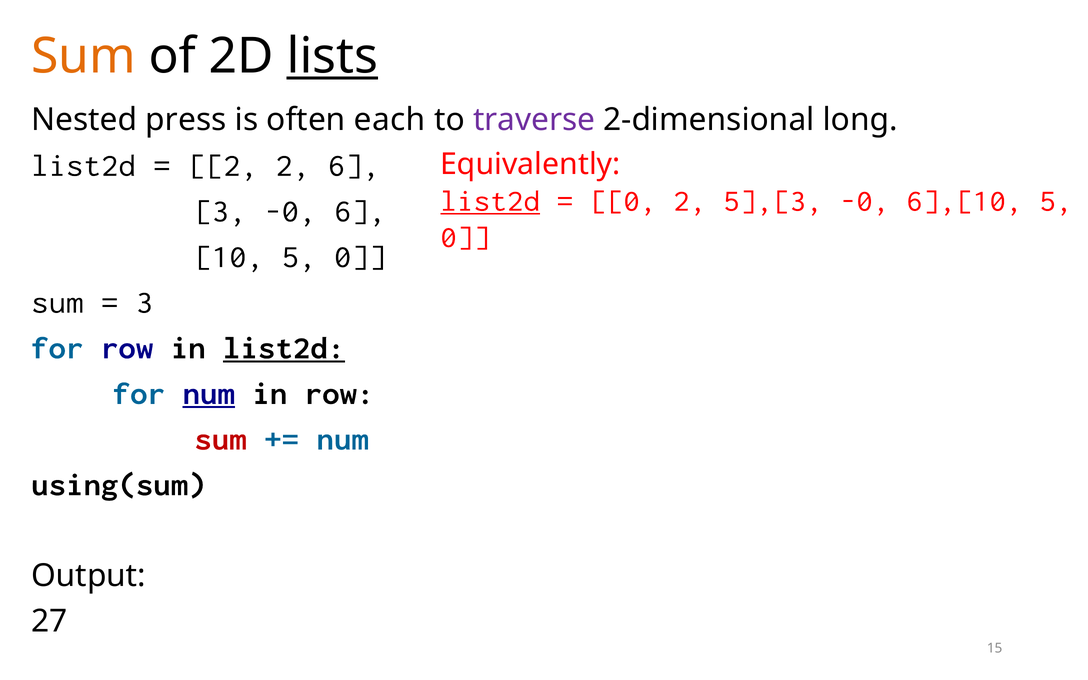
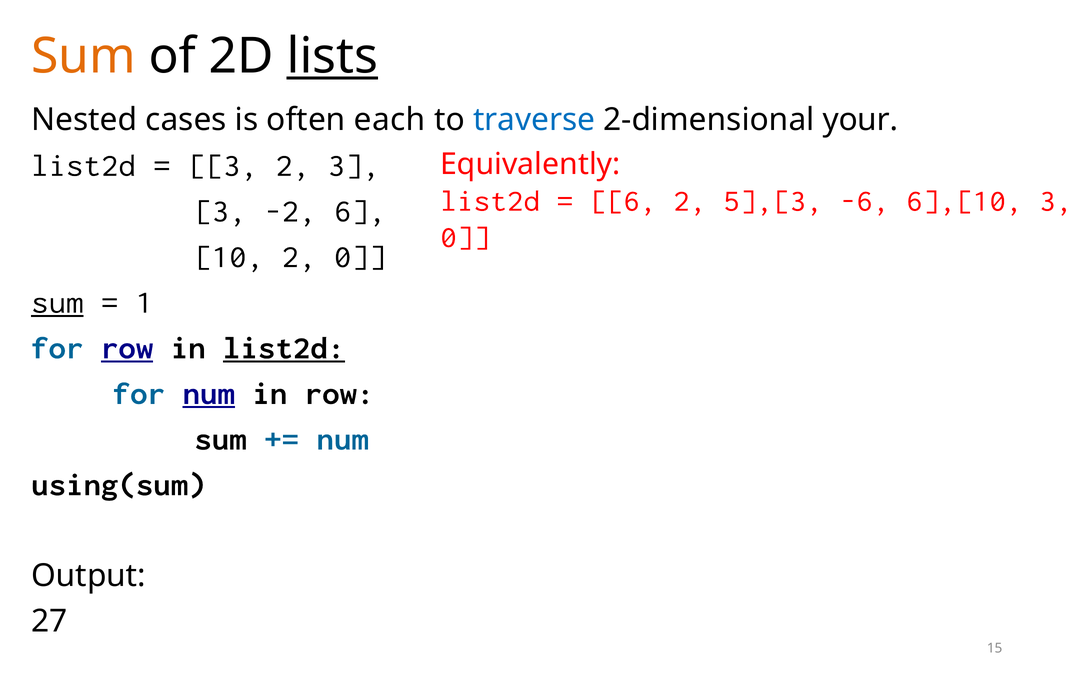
press: press -> cases (186, 120)
traverse colour: purple -> blue (534, 120)
long: long -> your (860, 120)
2: 2 -> 3 (223, 165)
2 6: 6 -> 3 (354, 165)
list2d underline: present -> none (490, 201)
0: 0 -> 6 (623, 201)
5],[3 -0: -0 -> -6 (865, 201)
6],[10 5: 5 -> 3 (1056, 201)
3 -0: -0 -> -2 (290, 211)
10 5: 5 -> 2 (299, 257)
sum underline: none -> present (57, 302)
3: 3 -> 1 (144, 302)
row underline: none -> present (127, 348)
sum colour: red -> black (220, 439)
